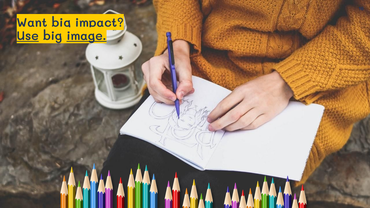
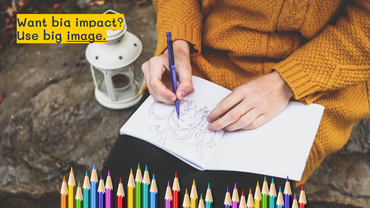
Use underline: present -> none (28, 36)
